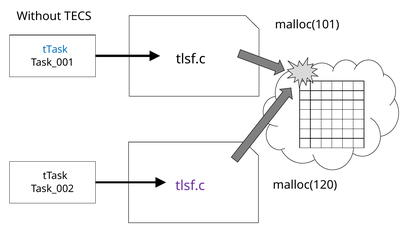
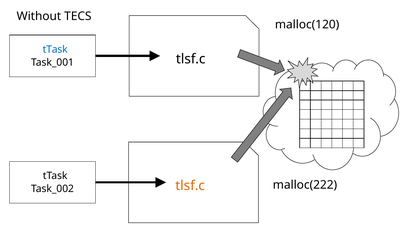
malloc(101: malloc(101 -> malloc(120 (307, 24)
malloc(120: malloc(120 -> malloc(222 (305, 185)
tlsf.c colour: purple -> orange (190, 186)
